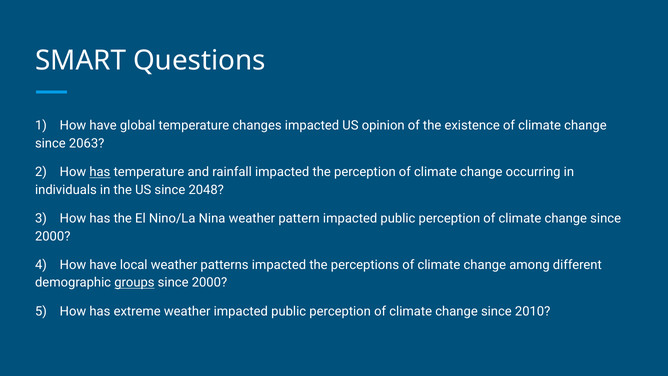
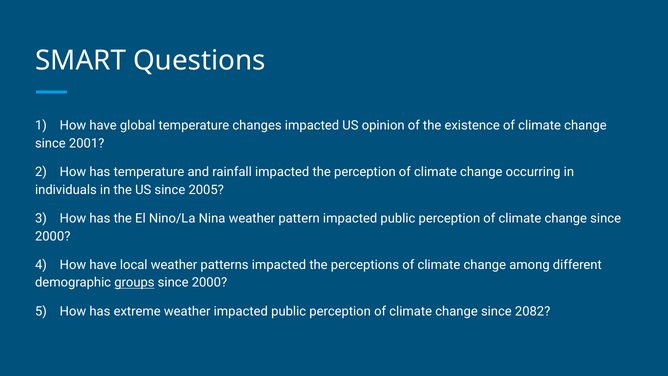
2063: 2063 -> 2001 (87, 143)
has underline: present -> none (100, 172)
2048: 2048 -> 2005 (206, 190)
2010: 2010 -> 2082 (533, 311)
